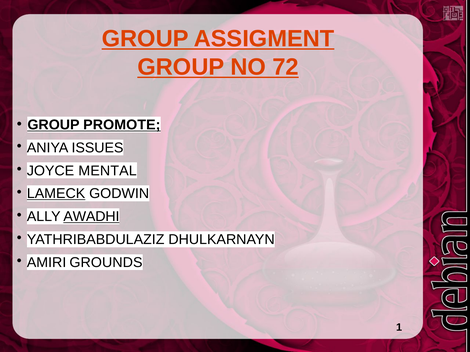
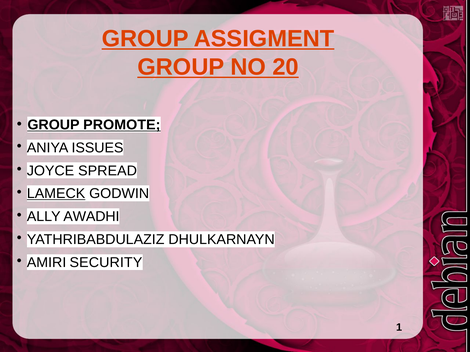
72: 72 -> 20 (286, 67)
MENTAL: MENTAL -> SPREAD (108, 171)
AWADHI underline: present -> none (91, 217)
GROUNDS: GROUNDS -> SECURITY (106, 263)
